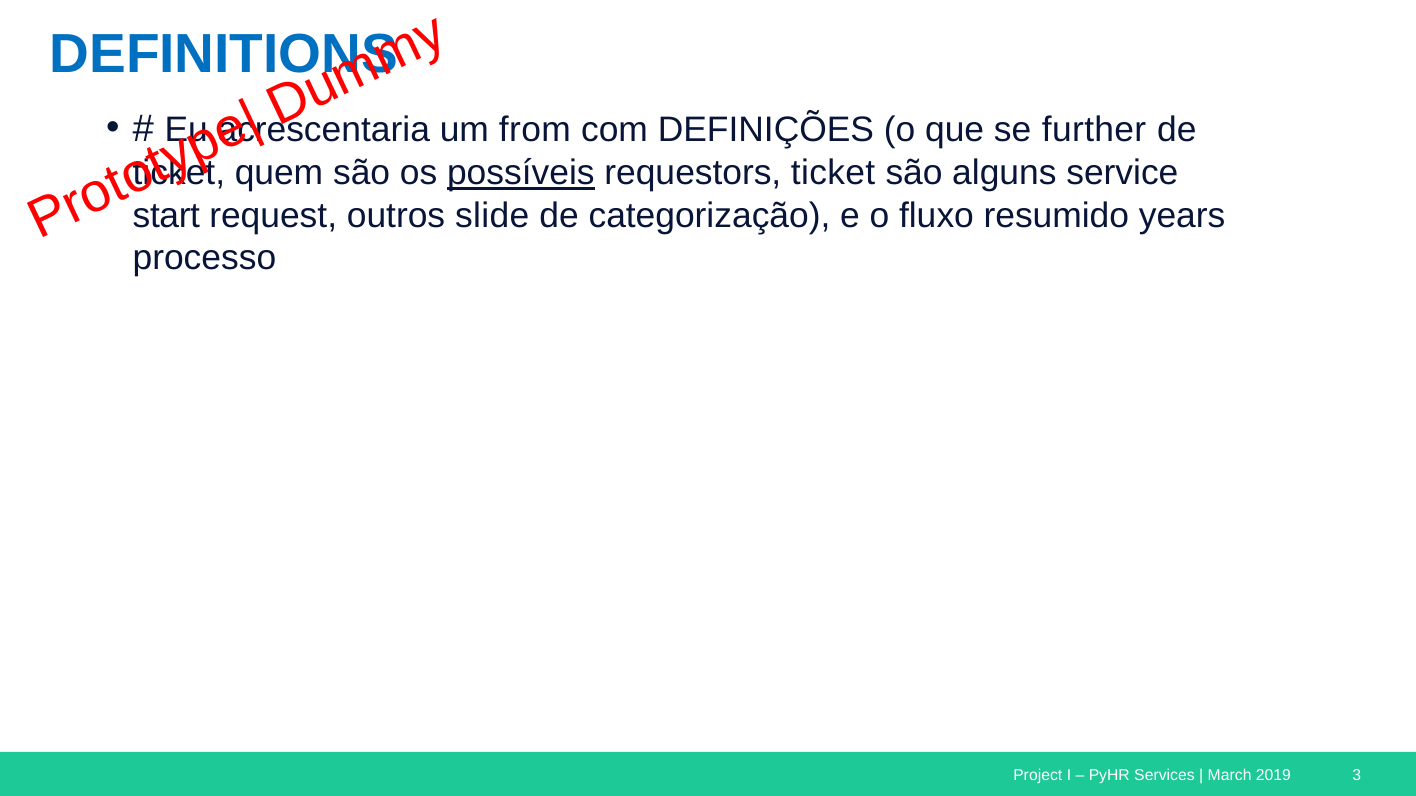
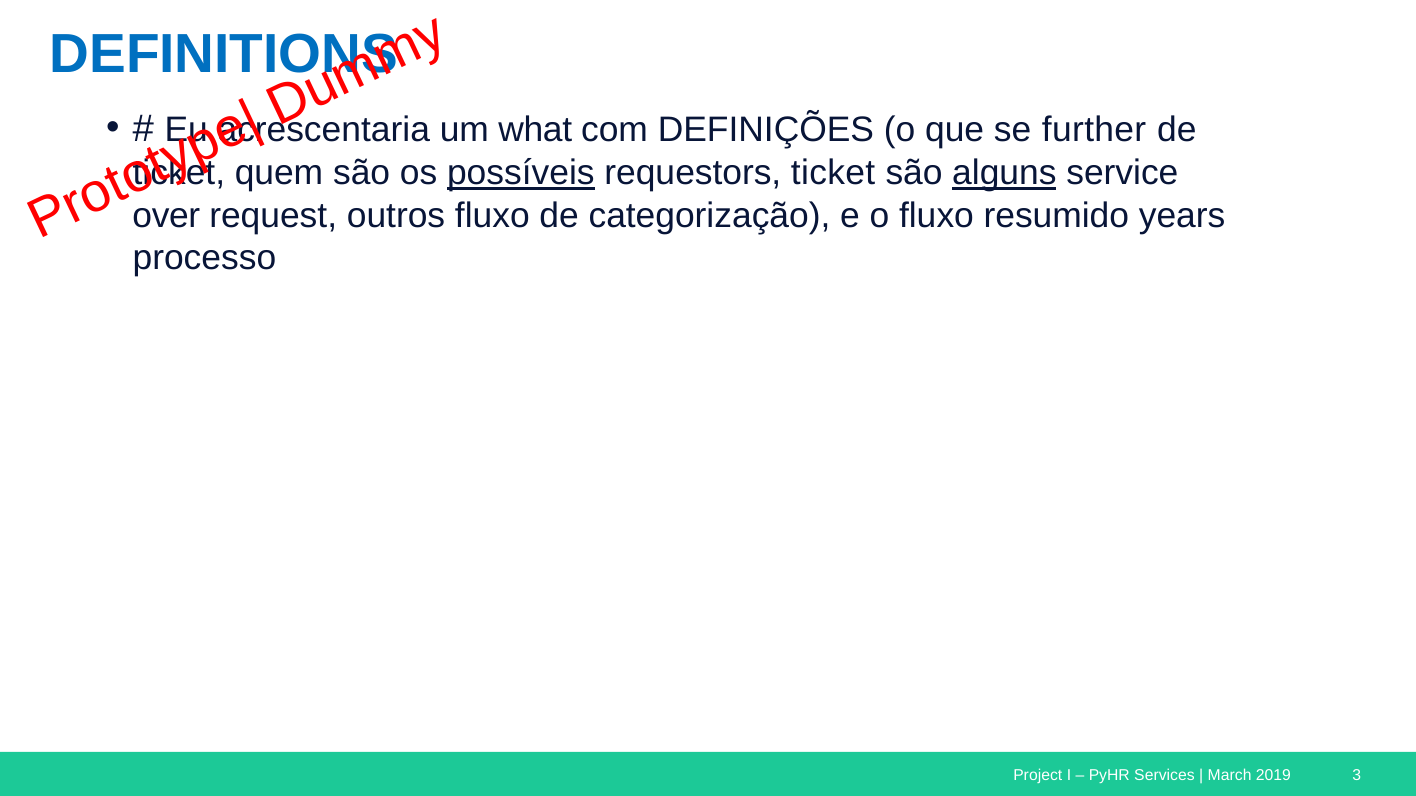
from: from -> what (535, 130)
alguns underline: none -> present (1004, 173)
start: start -> over (166, 216)
outros slide: slide -> fluxo (492, 216)
